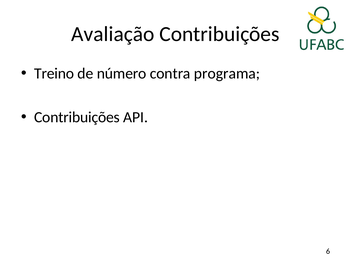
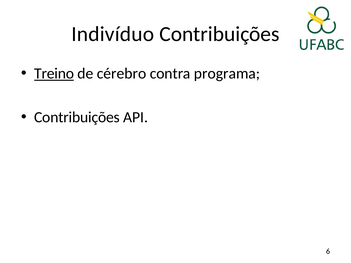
Avaliação: Avaliação -> Indivíduo (113, 34)
Treino underline: none -> present (54, 74)
número: número -> cérebro (122, 74)
